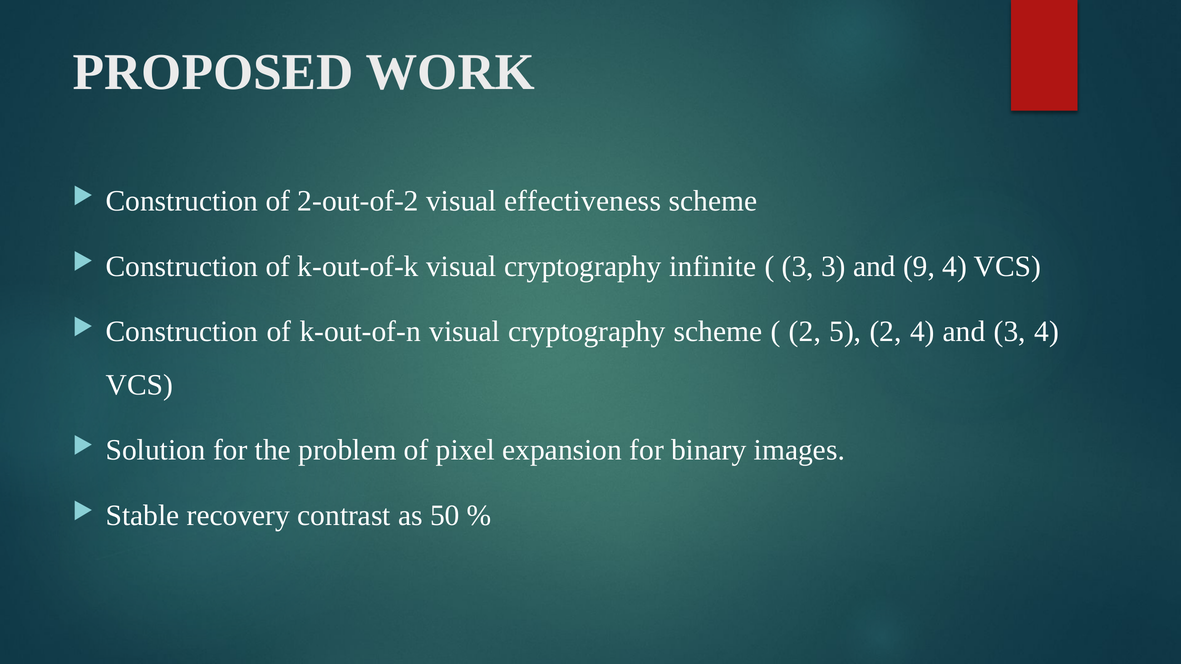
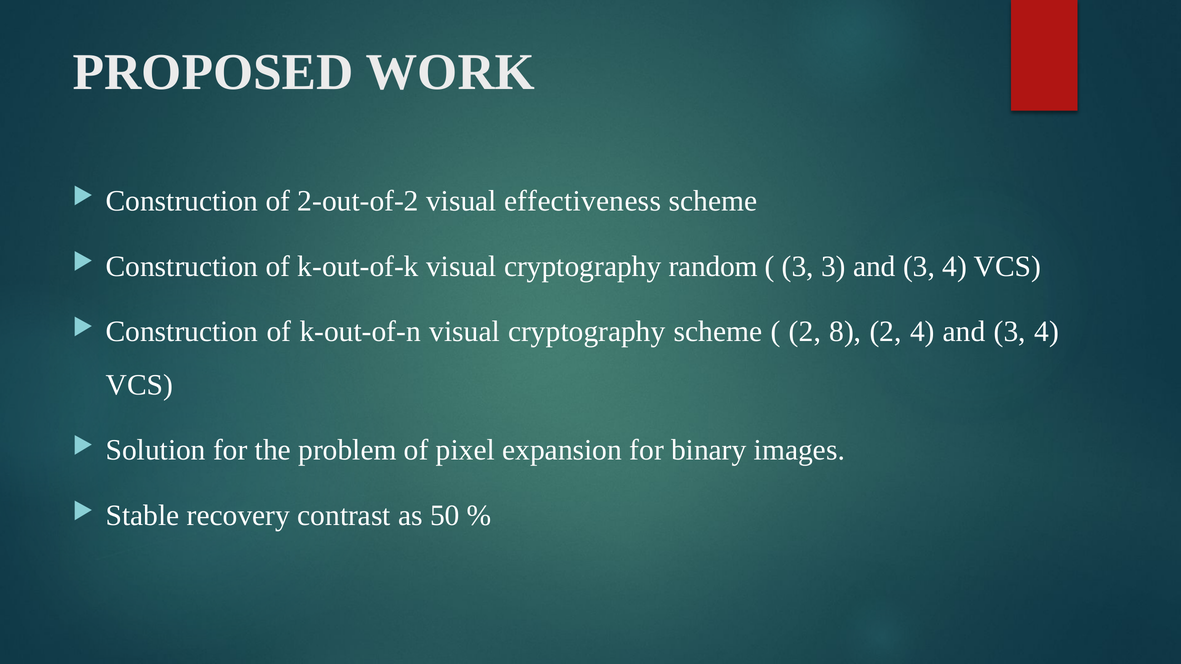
infinite: infinite -> random (713, 266)
3 and 9: 9 -> 3 (919, 266)
5: 5 -> 8 (845, 332)
